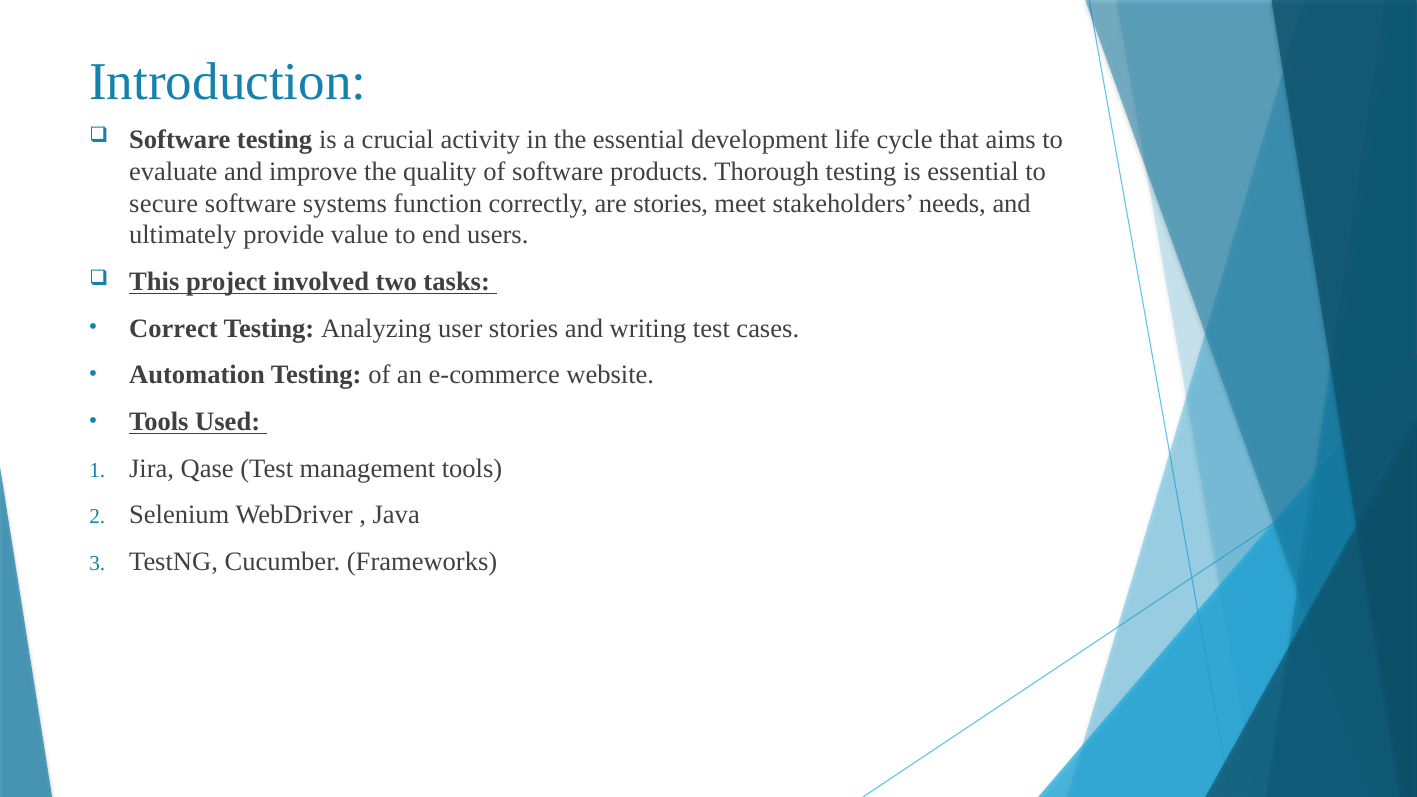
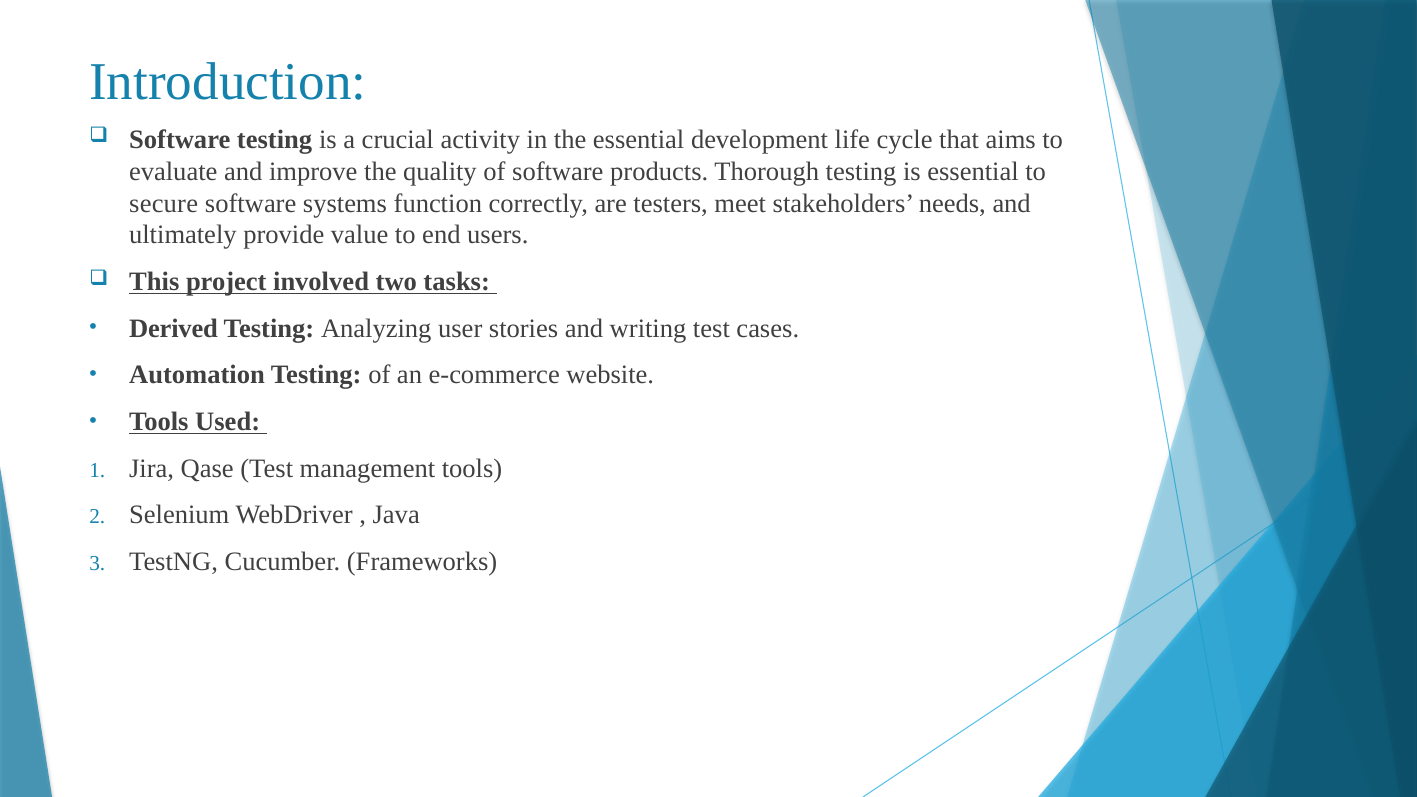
are stories: stories -> testers (671, 203)
Correct: Correct -> Derived (174, 329)
